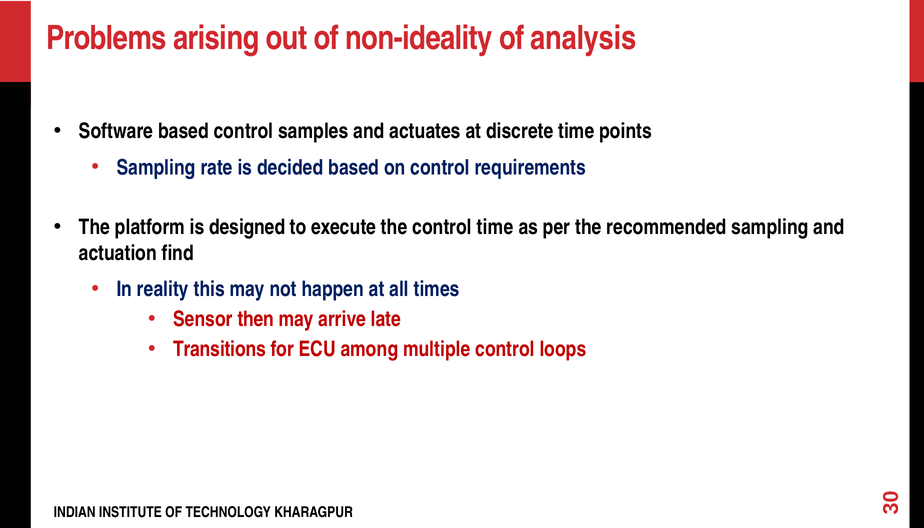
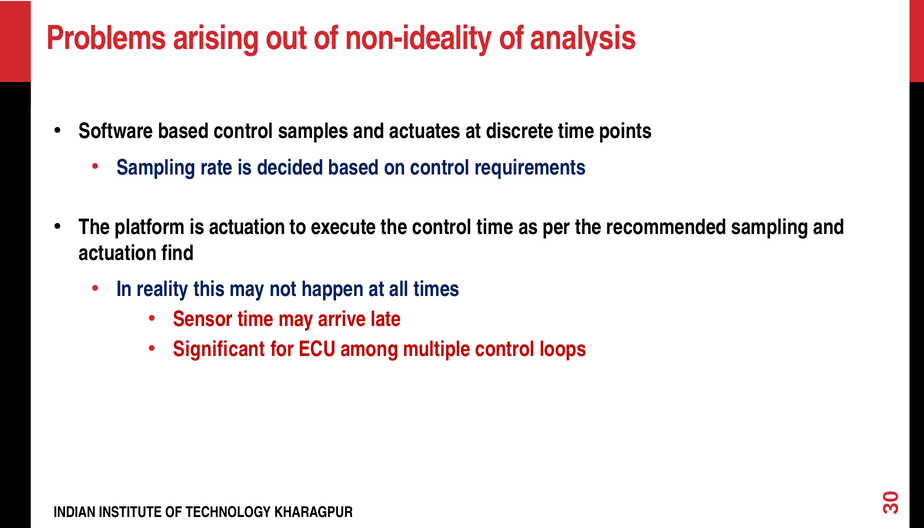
is designed: designed -> actuation (247, 227)
Sensor then: then -> time (256, 319)
Transitions: Transitions -> Significant (219, 349)
